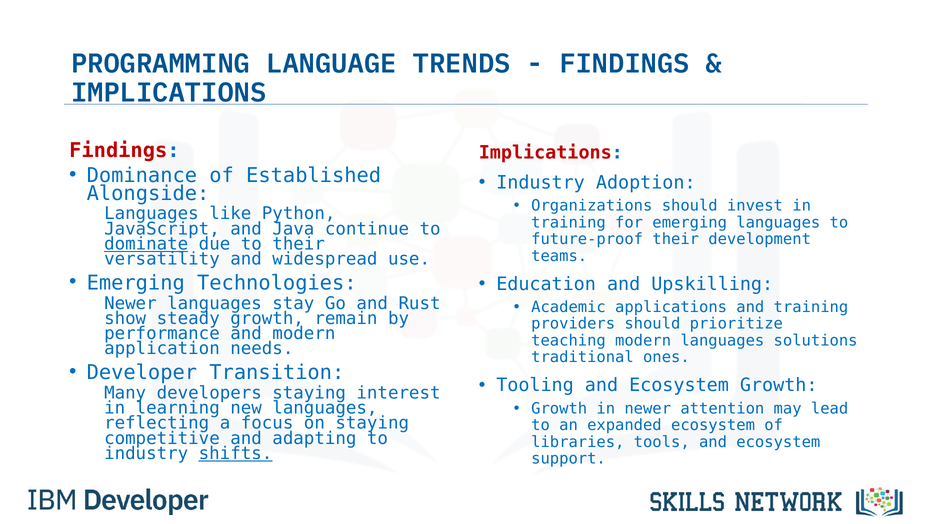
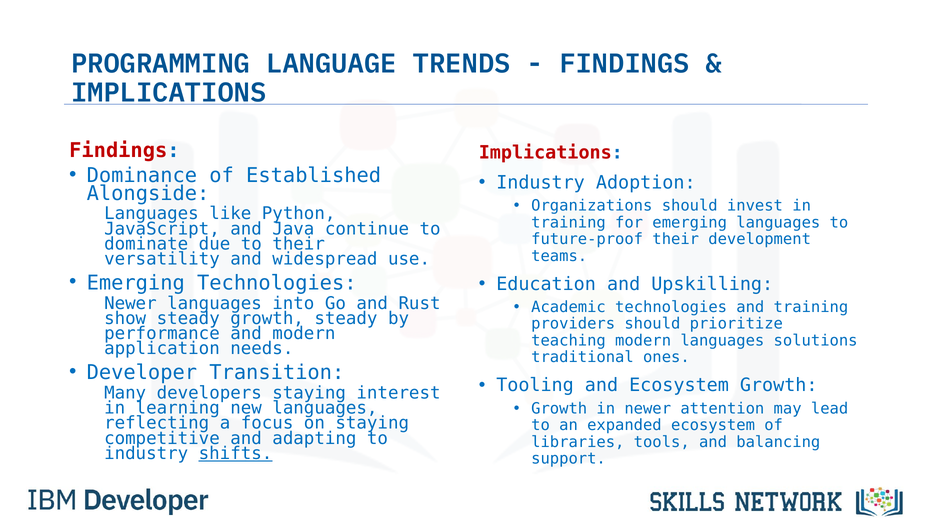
dominate underline: present -> none (146, 244)
stay: stay -> into (293, 303)
Academic applications: applications -> technologies (671, 307)
growth remain: remain -> steady (346, 319)
tools and ecosystem: ecosystem -> balancing (778, 442)
